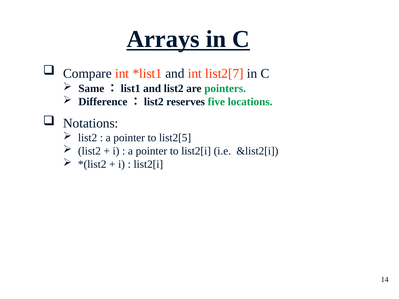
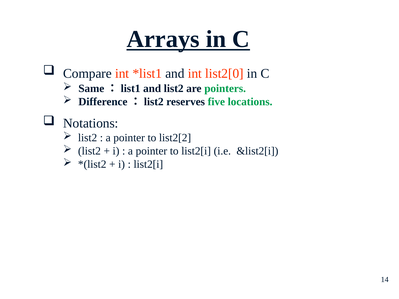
list2[7: list2[7 -> list2[0 (224, 74)
list2[5: list2[5 -> list2[2 (175, 138)
